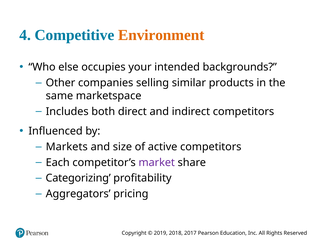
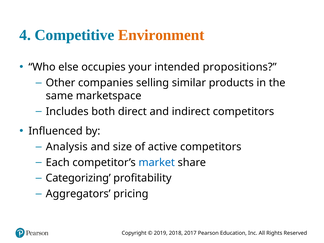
backgrounds: backgrounds -> propositions (240, 67)
Markets: Markets -> Analysis (67, 147)
market colour: purple -> blue (157, 163)
